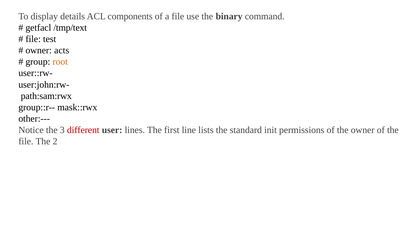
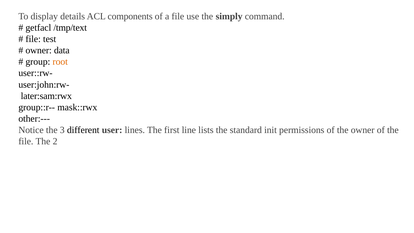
binary: binary -> simply (229, 16)
acts: acts -> data (62, 50)
path:sam:rwx: path:sam:rwx -> later:sam:rwx (46, 96)
different colour: red -> black (83, 130)
